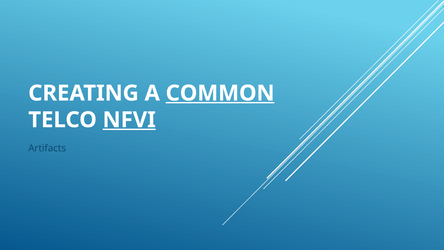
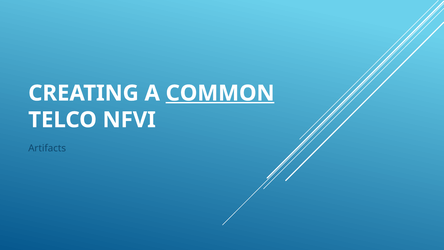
NFVI underline: present -> none (129, 120)
